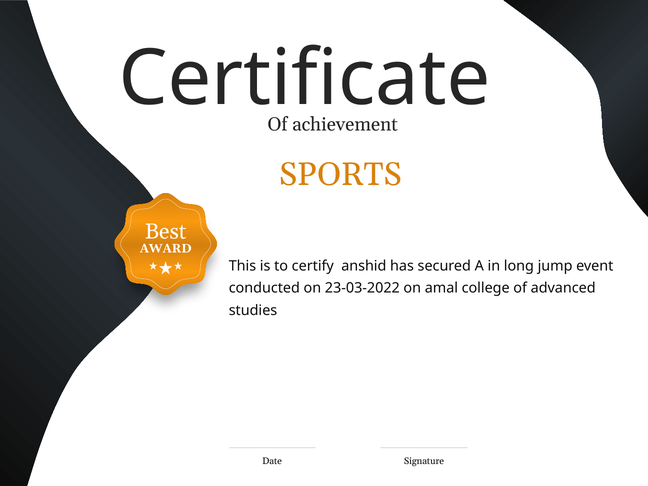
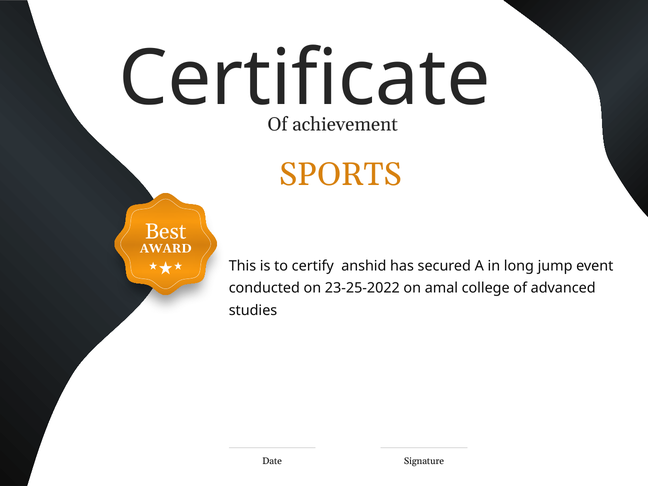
23-03-2022: 23-03-2022 -> 23-25-2022 (362, 288)
